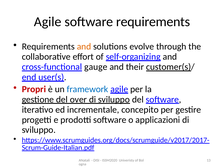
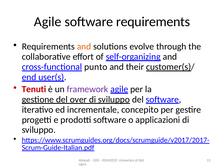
gauge: gauge -> punto (96, 67)
Propri: Propri -> Tenuti (34, 89)
framework colour: blue -> purple (88, 89)
